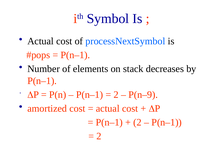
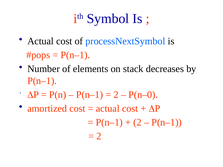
P(n–9: P(n–9 -> P(n–0 (143, 95)
